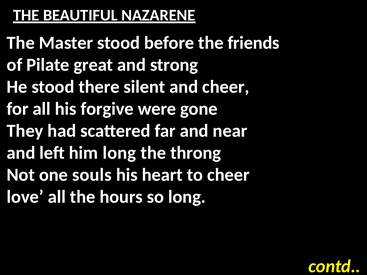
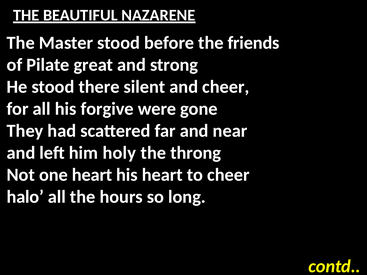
him long: long -> holy (119, 153)
one souls: souls -> heart (92, 175)
love: love -> halo (25, 197)
